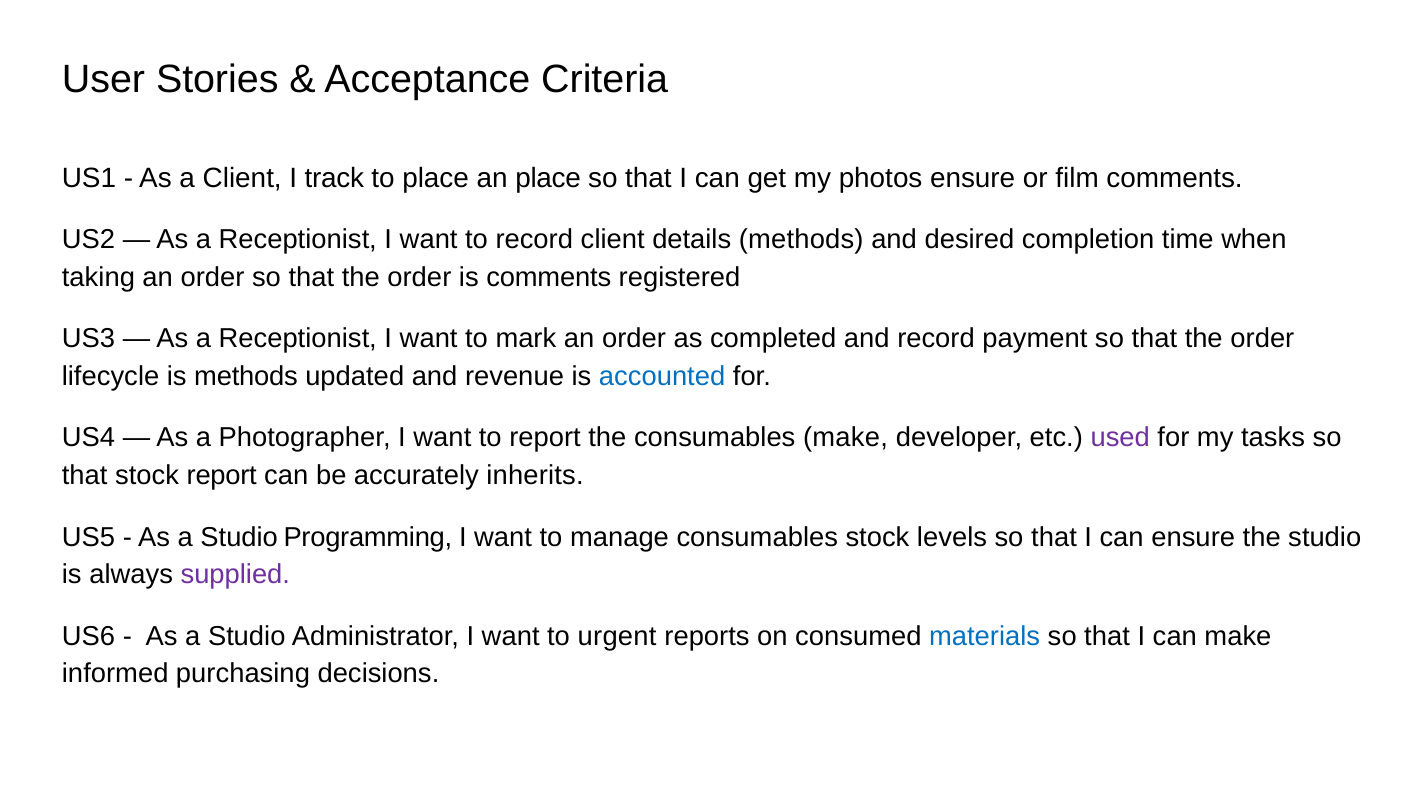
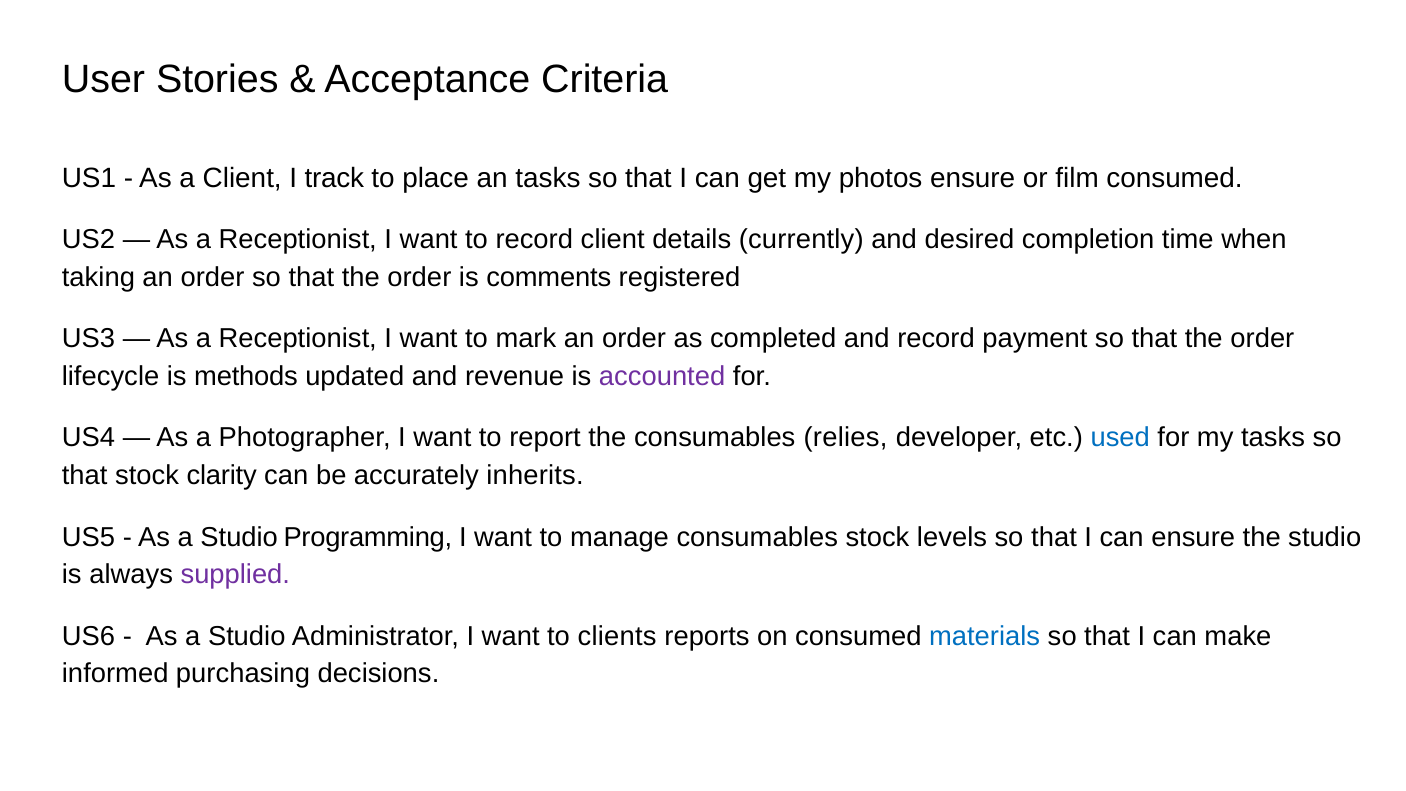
an place: place -> tasks (548, 178)
film comments: comments -> consumed (1175, 178)
details methods: methods -> currently (801, 240)
accounted colour: blue -> purple (662, 377)
consumables make: make -> relies (845, 438)
used colour: purple -> blue (1120, 438)
stock report: report -> clarity (222, 476)
urgent: urgent -> clients (617, 636)
